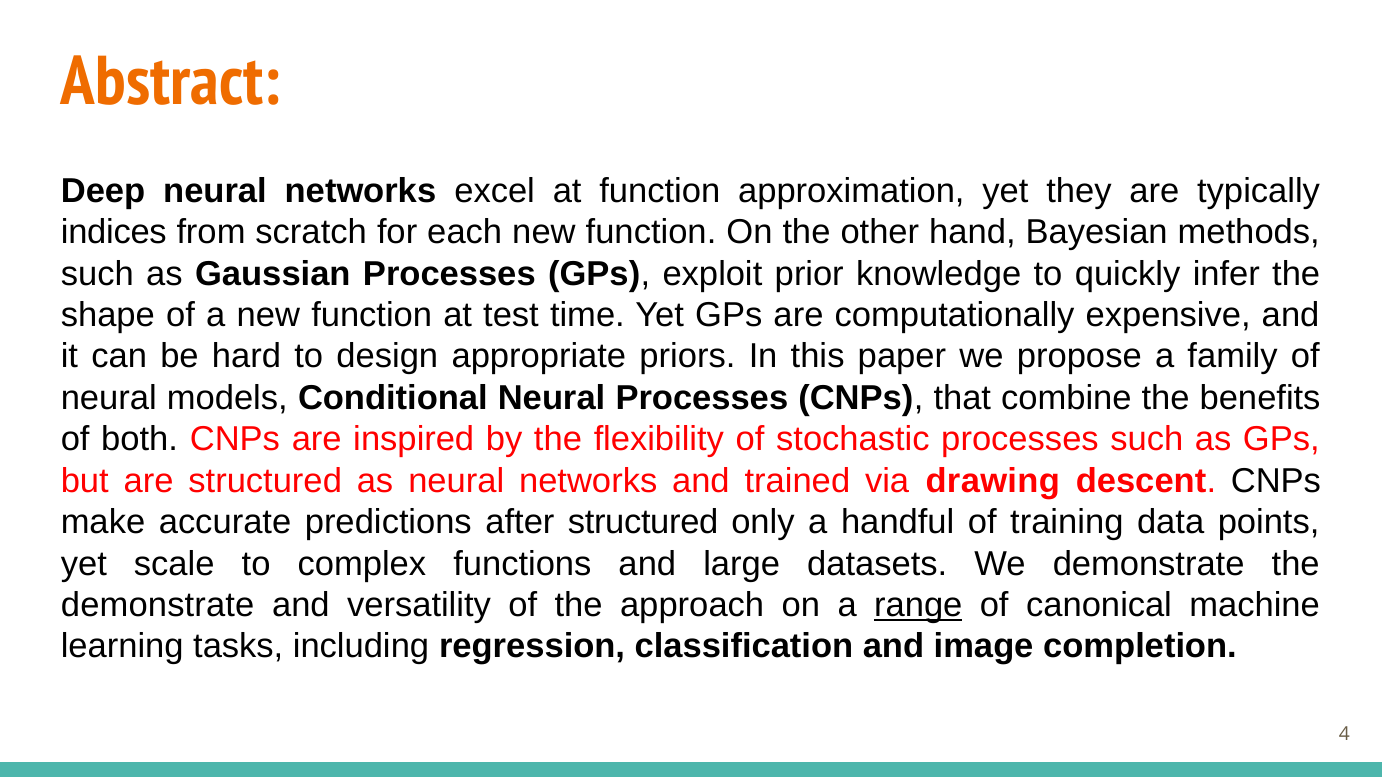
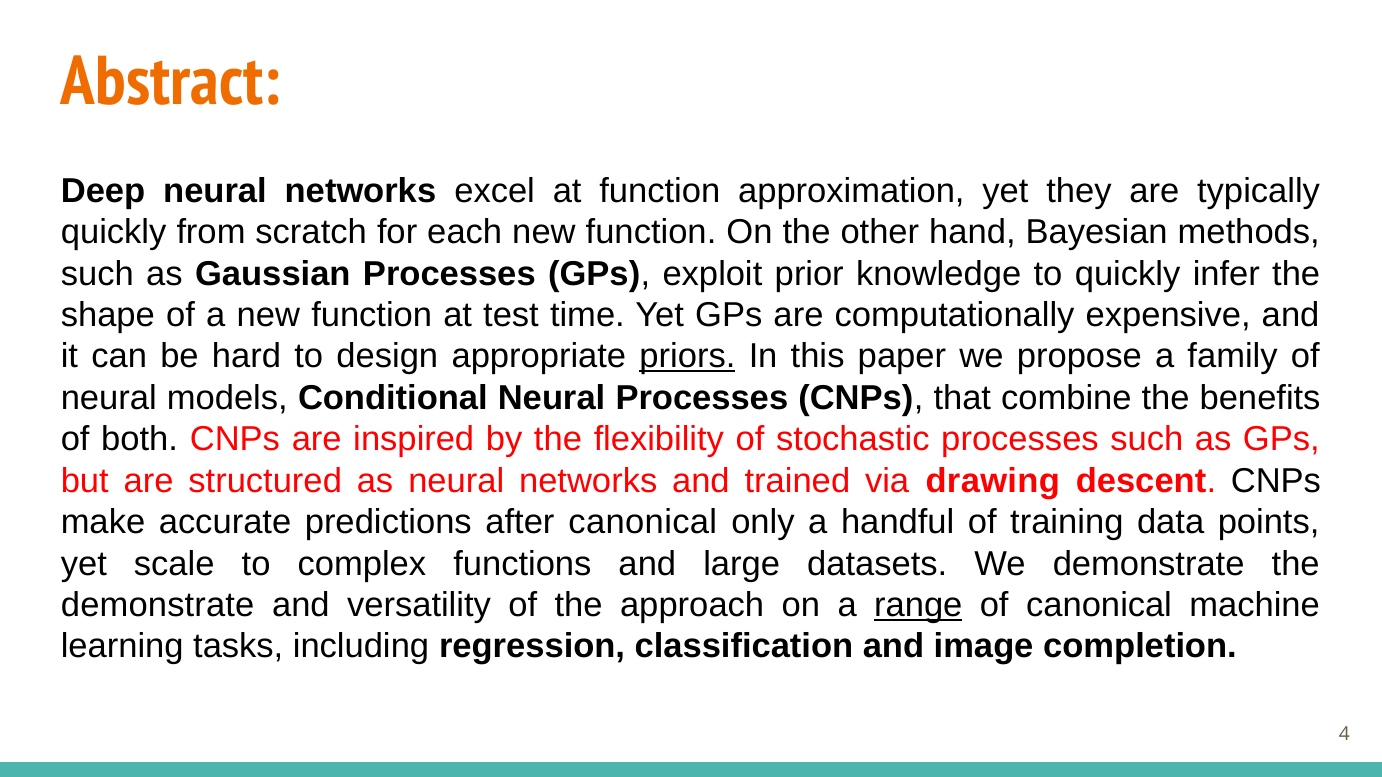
indices: indices -> quickly (114, 232)
priors underline: none -> present (687, 357)
after structured: structured -> canonical (643, 523)
